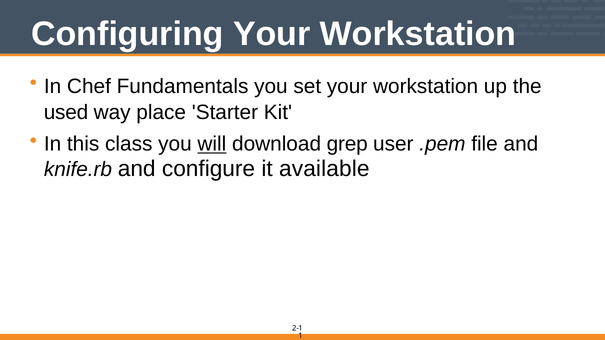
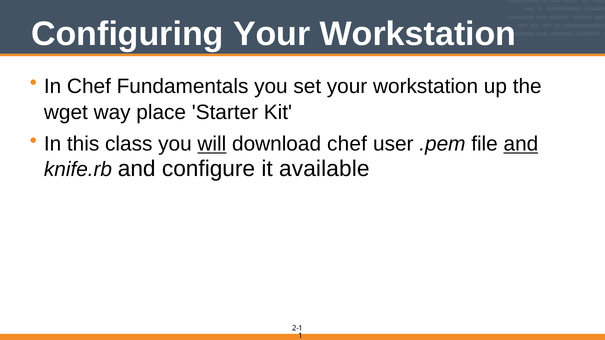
used: used -> wget (66, 113)
download grep: grep -> chef (347, 144)
and underline: none -> present (521, 144)
